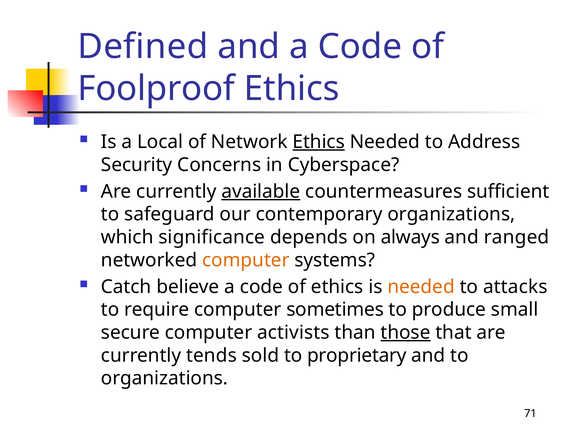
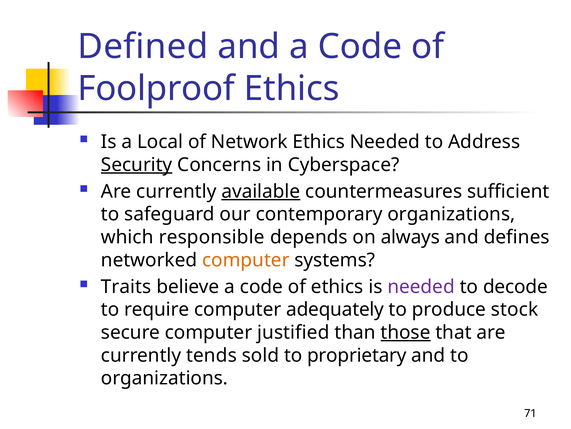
Ethics underline: present -> none (319, 142)
Security underline: none -> present (137, 164)
significance: significance -> responsible (212, 237)
ranged: ranged -> defines (517, 237)
Catch: Catch -> Traits (126, 286)
needed colour: orange -> purple (421, 286)
attacks: attacks -> decode (515, 286)
sometimes: sometimes -> adequately (335, 309)
small: small -> stock (515, 309)
activists: activists -> justified (293, 332)
